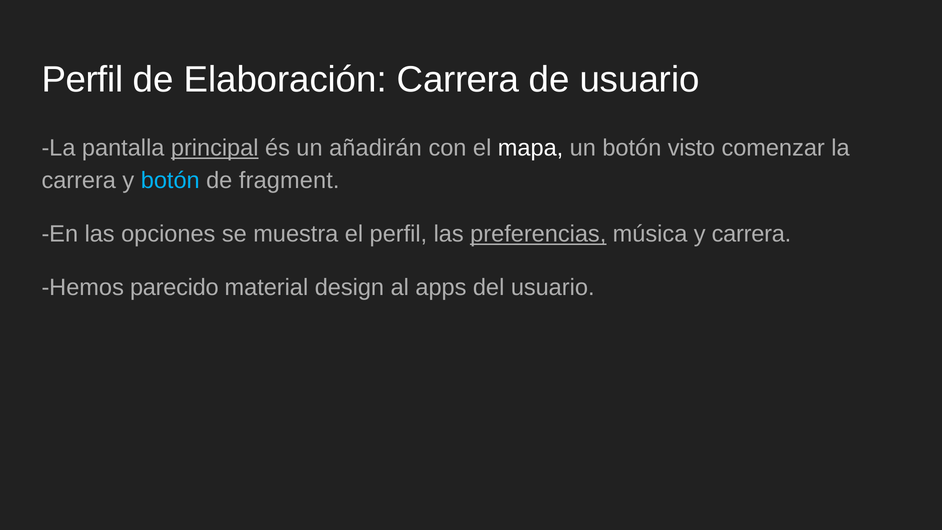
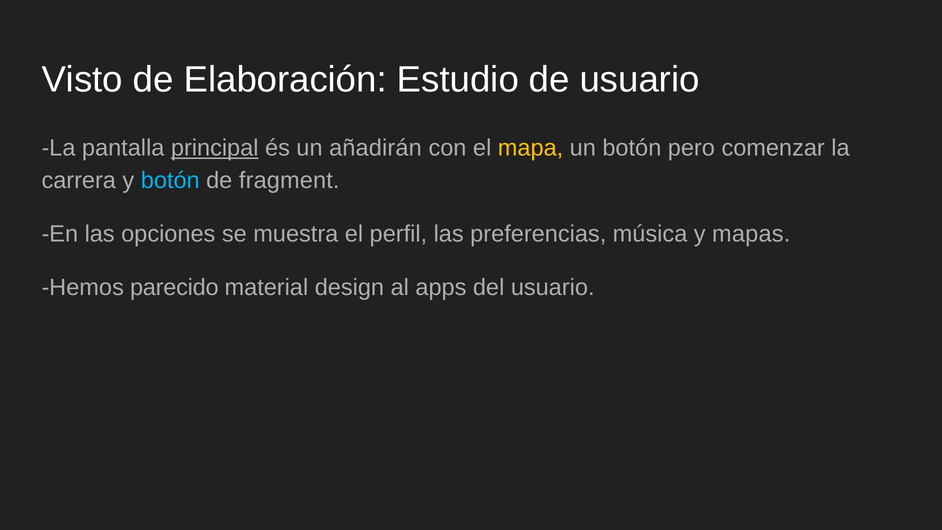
Perfil: Perfil -> Visto (82, 80)
Elaboración Carrera: Carrera -> Estudio (458, 80)
mapa colour: white -> yellow (531, 148)
visto: visto -> pero (691, 148)
preferencias underline: present -> none (538, 234)
y carrera: carrera -> mapas (751, 234)
